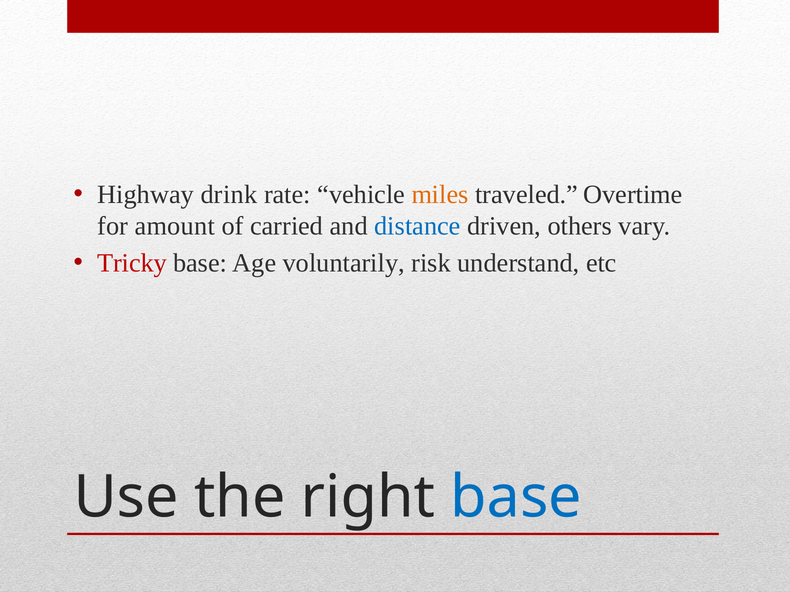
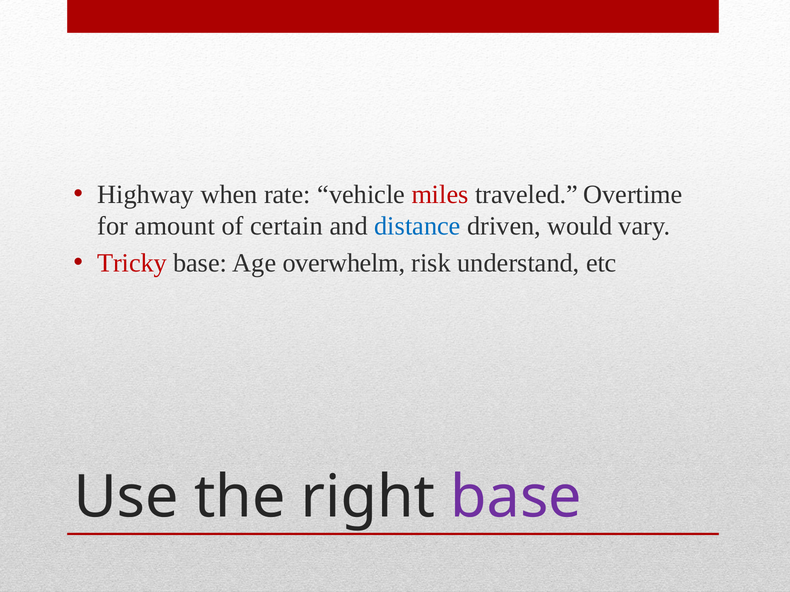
drink: drink -> when (229, 195)
miles colour: orange -> red (440, 195)
carried: carried -> certain (287, 226)
others: others -> would (580, 226)
voluntarily: voluntarily -> overwhelm (344, 263)
base colour: blue -> purple (516, 498)
